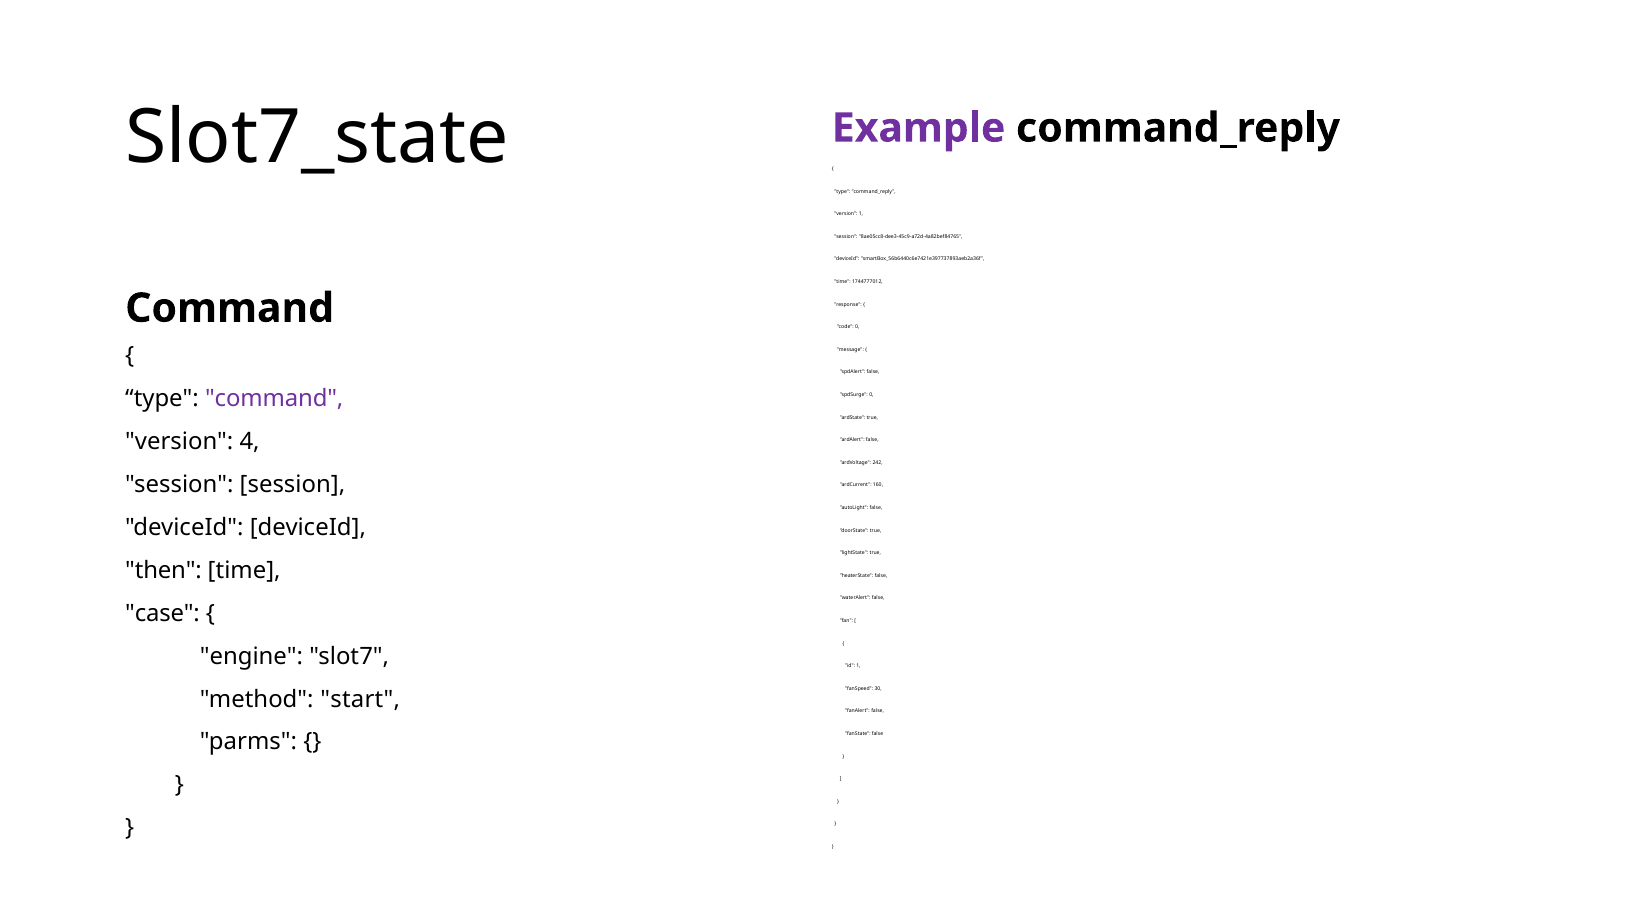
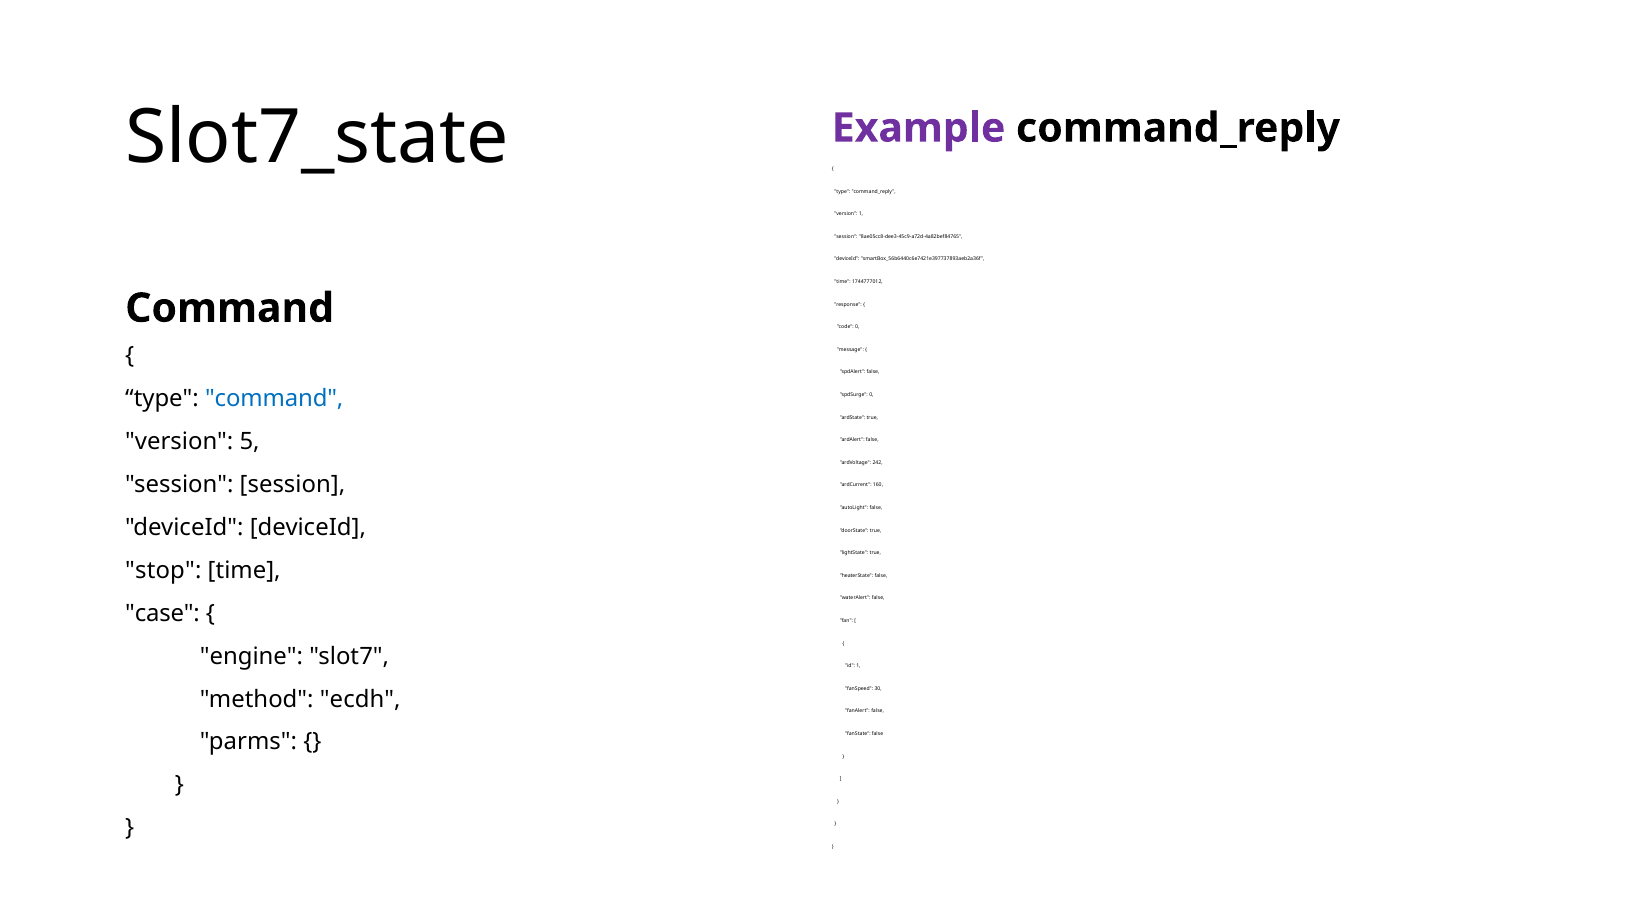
command colour: purple -> blue (274, 399)
4: 4 -> 5 (250, 442)
then: then -> stop (163, 570)
start: start -> ecdh (360, 699)
